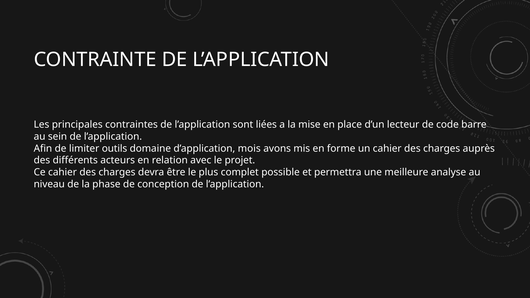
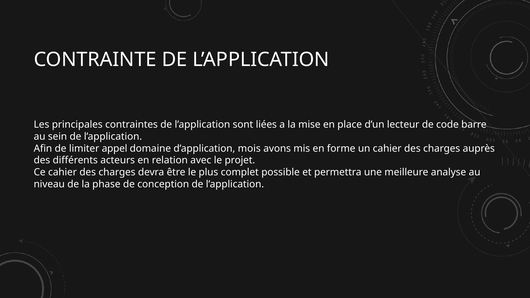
outils: outils -> appel (115, 149)
